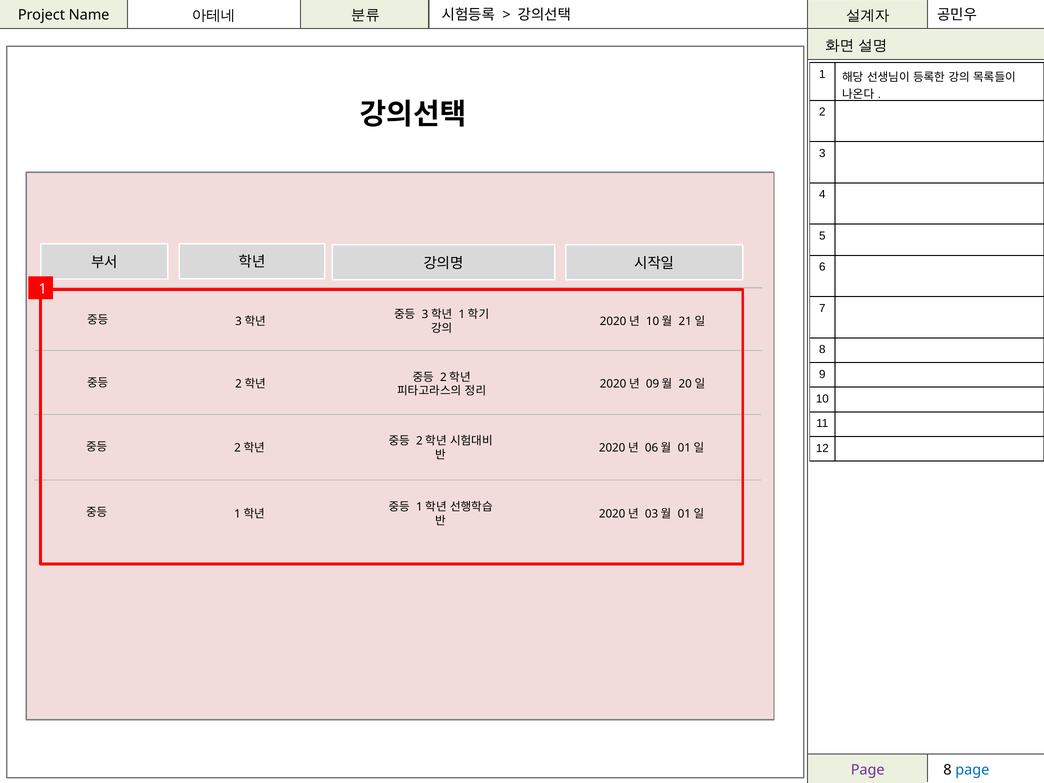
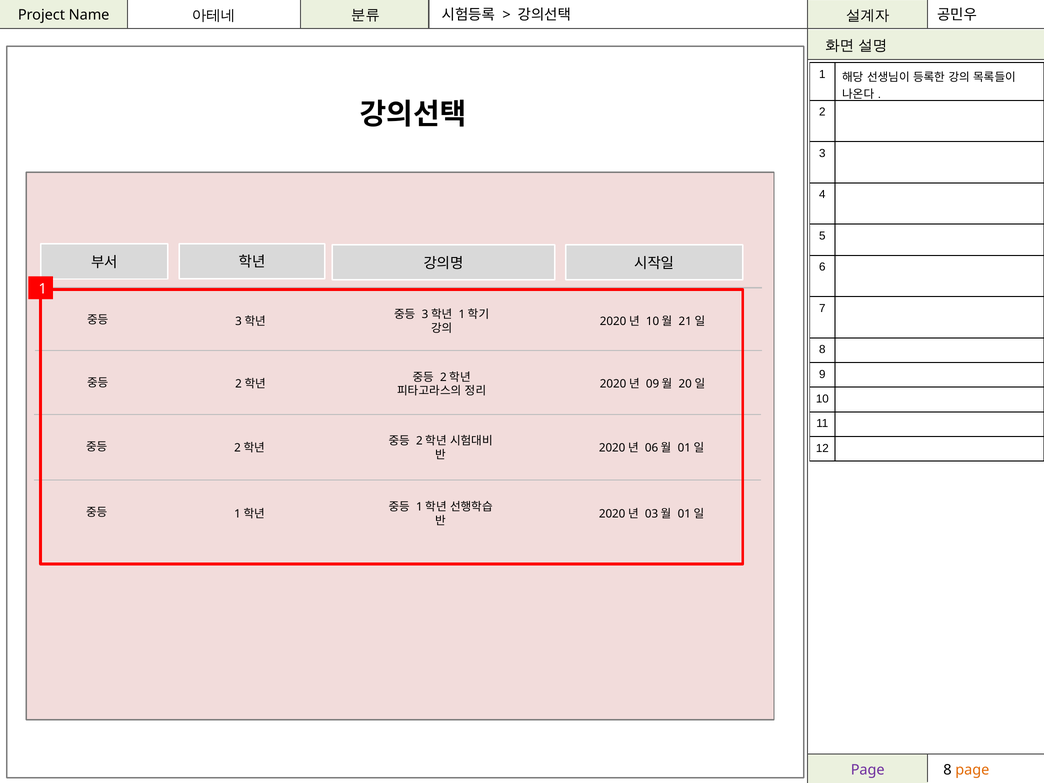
page colour: blue -> orange (972, 770)
